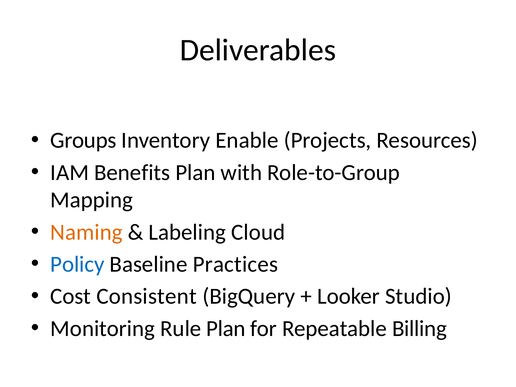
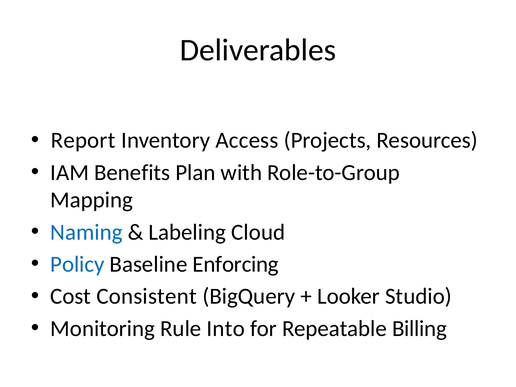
Groups: Groups -> Report (83, 140)
Enable: Enable -> Access (247, 140)
Naming colour: orange -> blue (86, 232)
Practices: Practices -> Enforcing (236, 264)
Rule Plan: Plan -> Into (226, 328)
